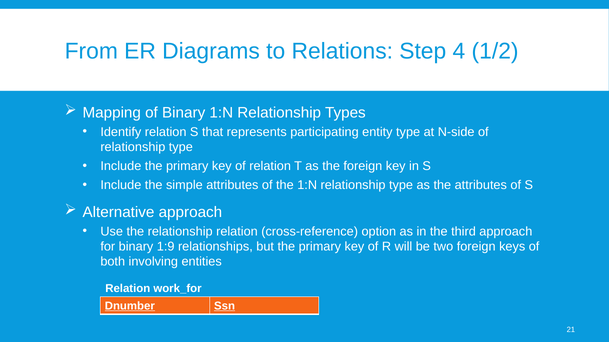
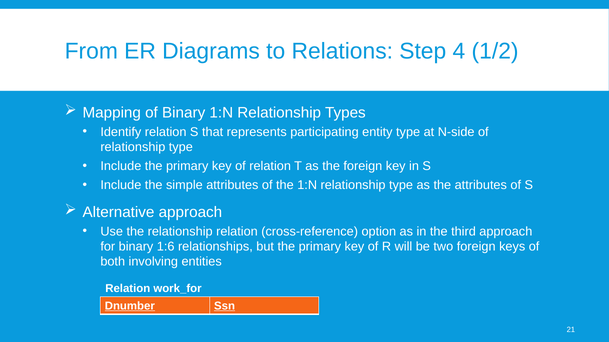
1:9: 1:9 -> 1:6 (166, 247)
